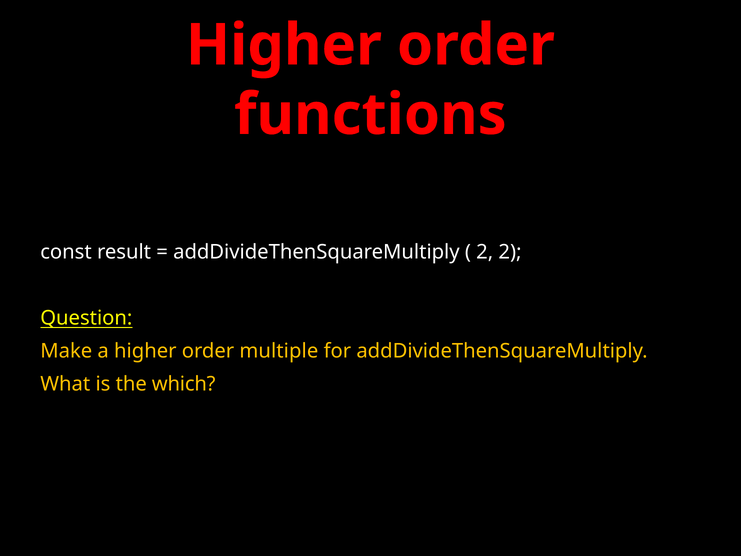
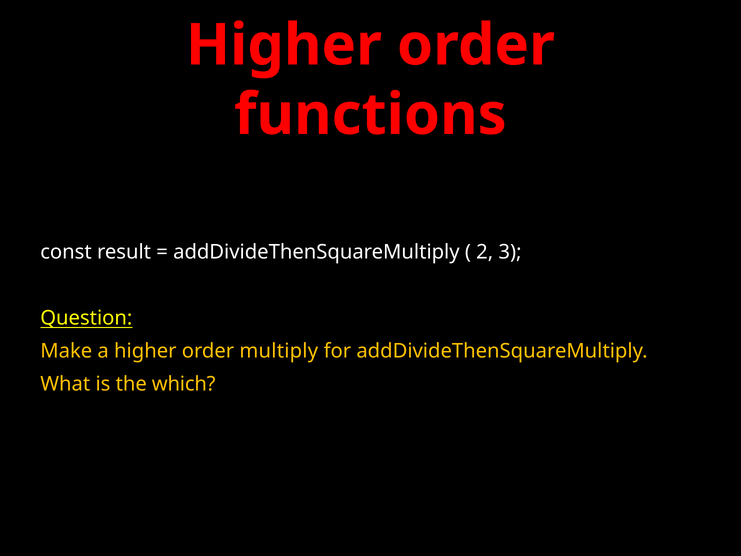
2 2: 2 -> 3 (510, 252)
multiple: multiple -> multiply (279, 351)
